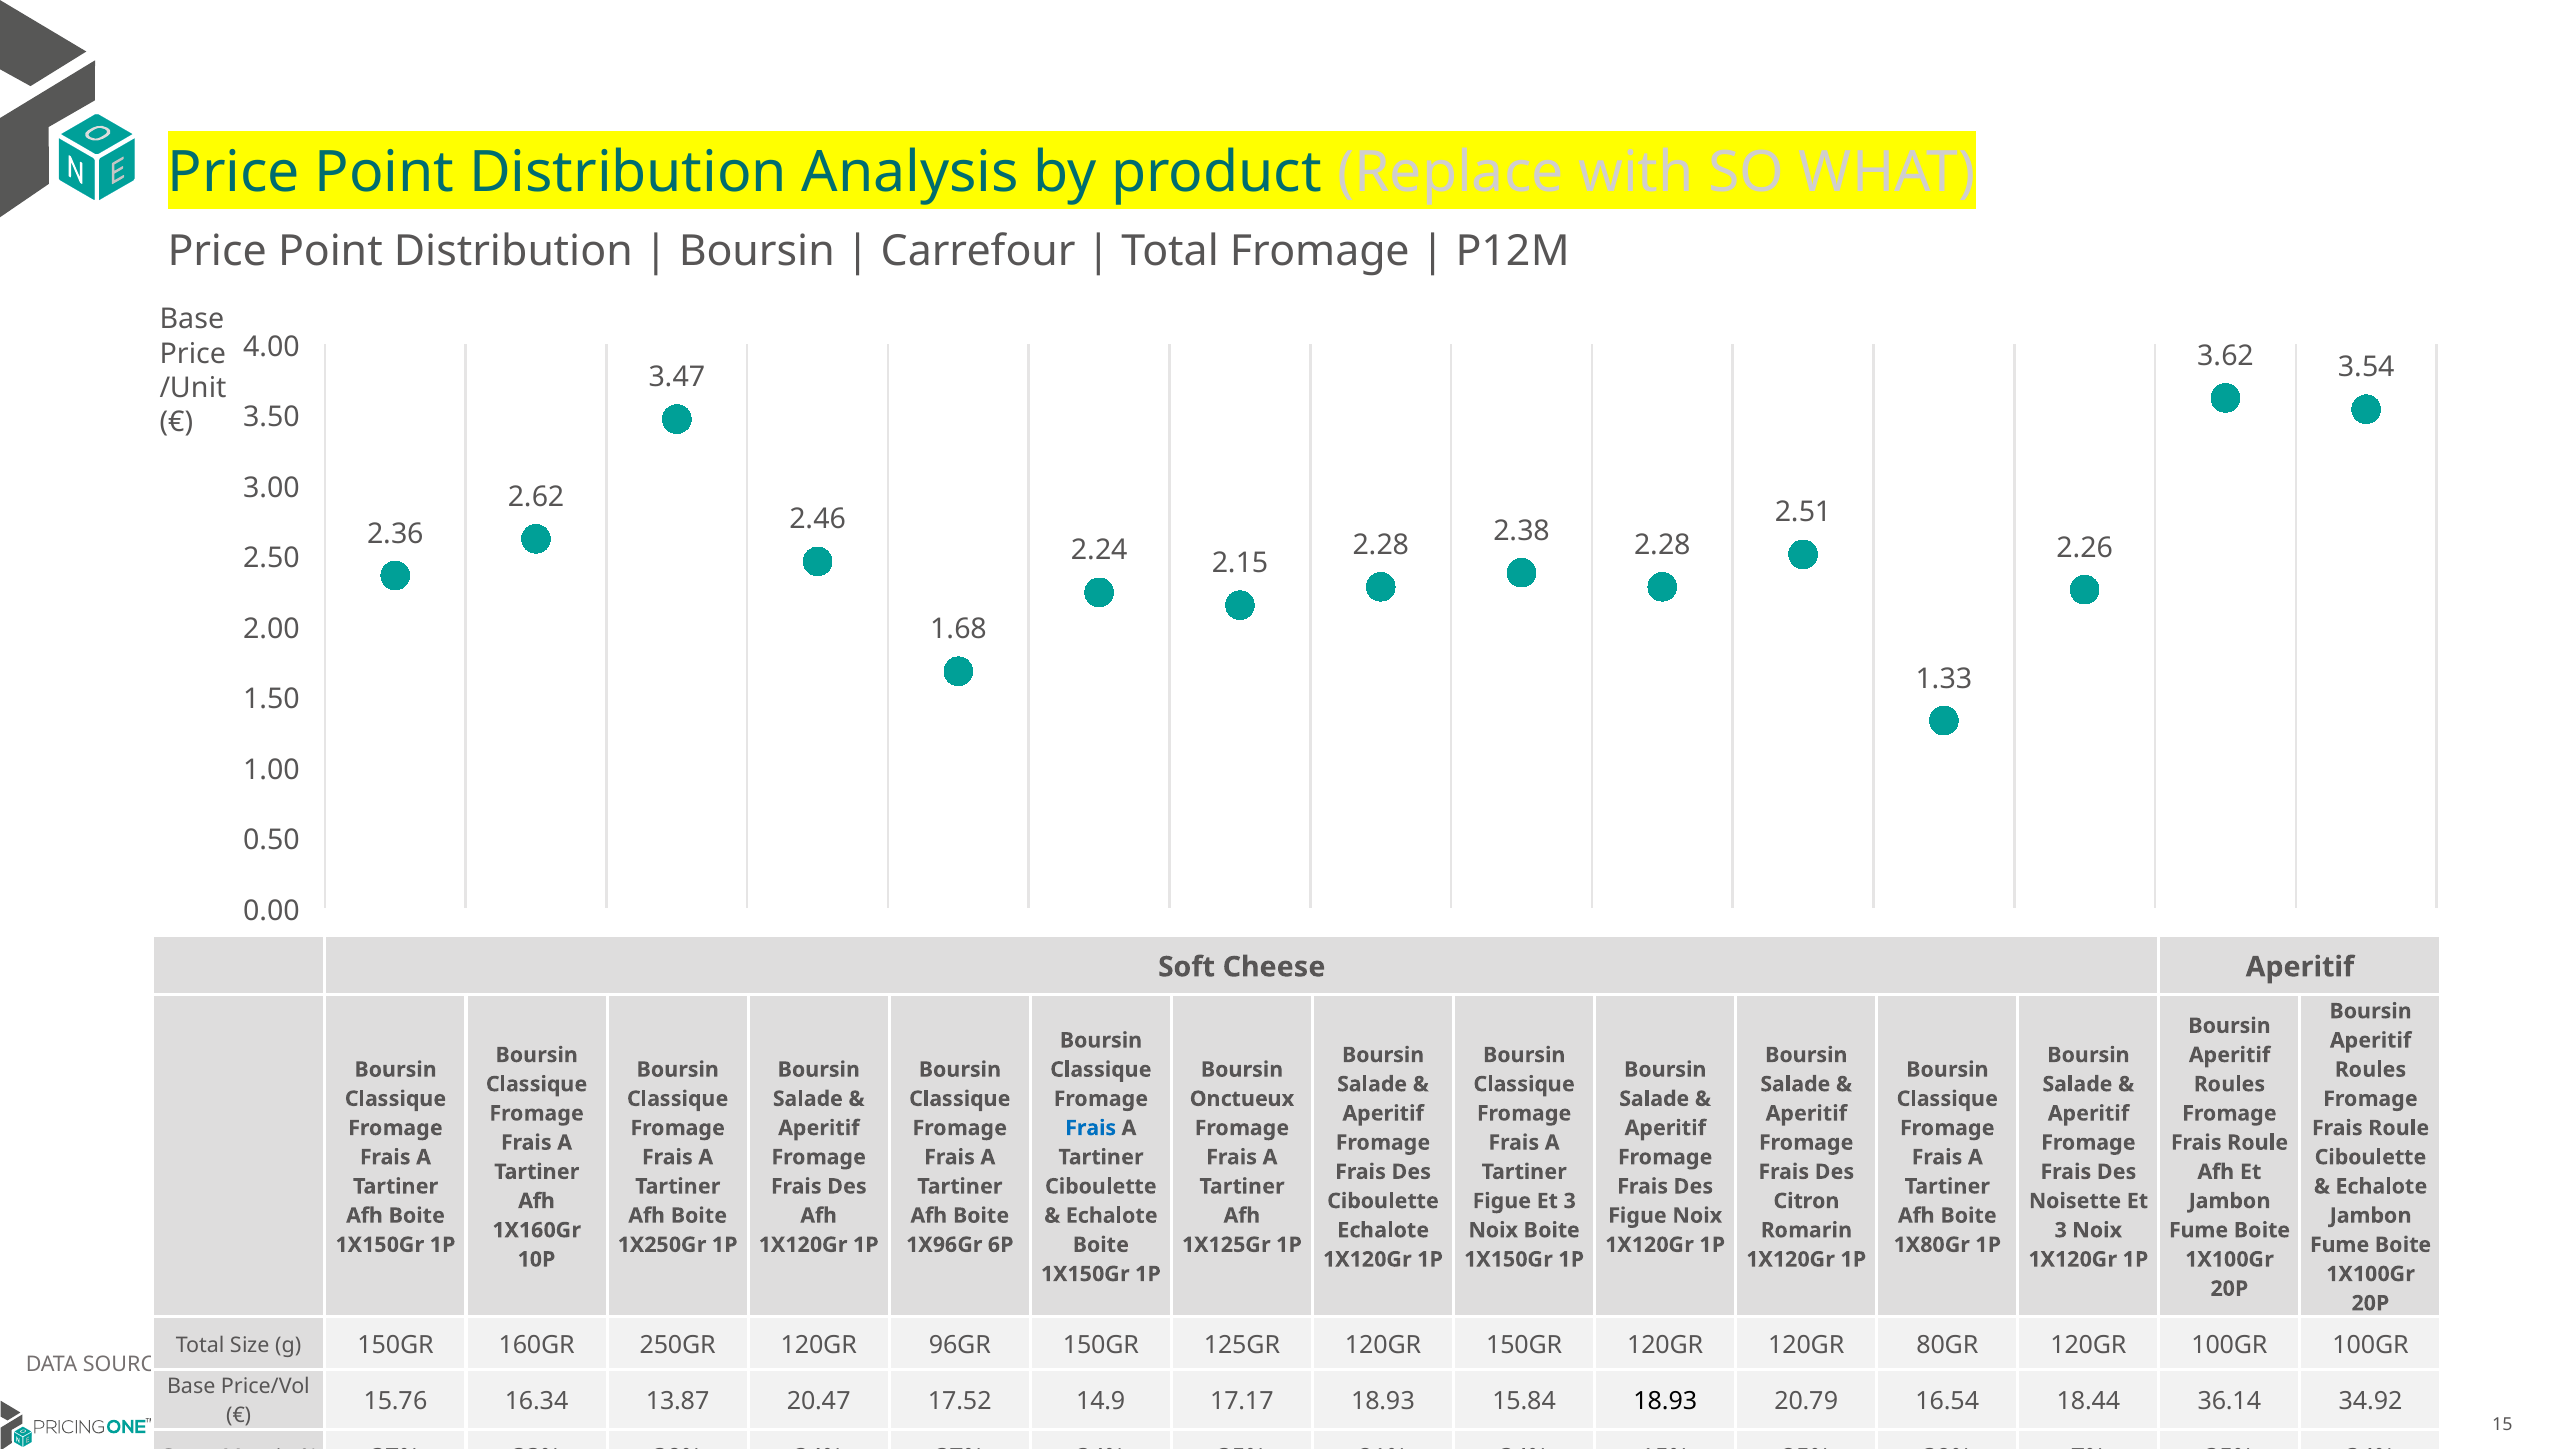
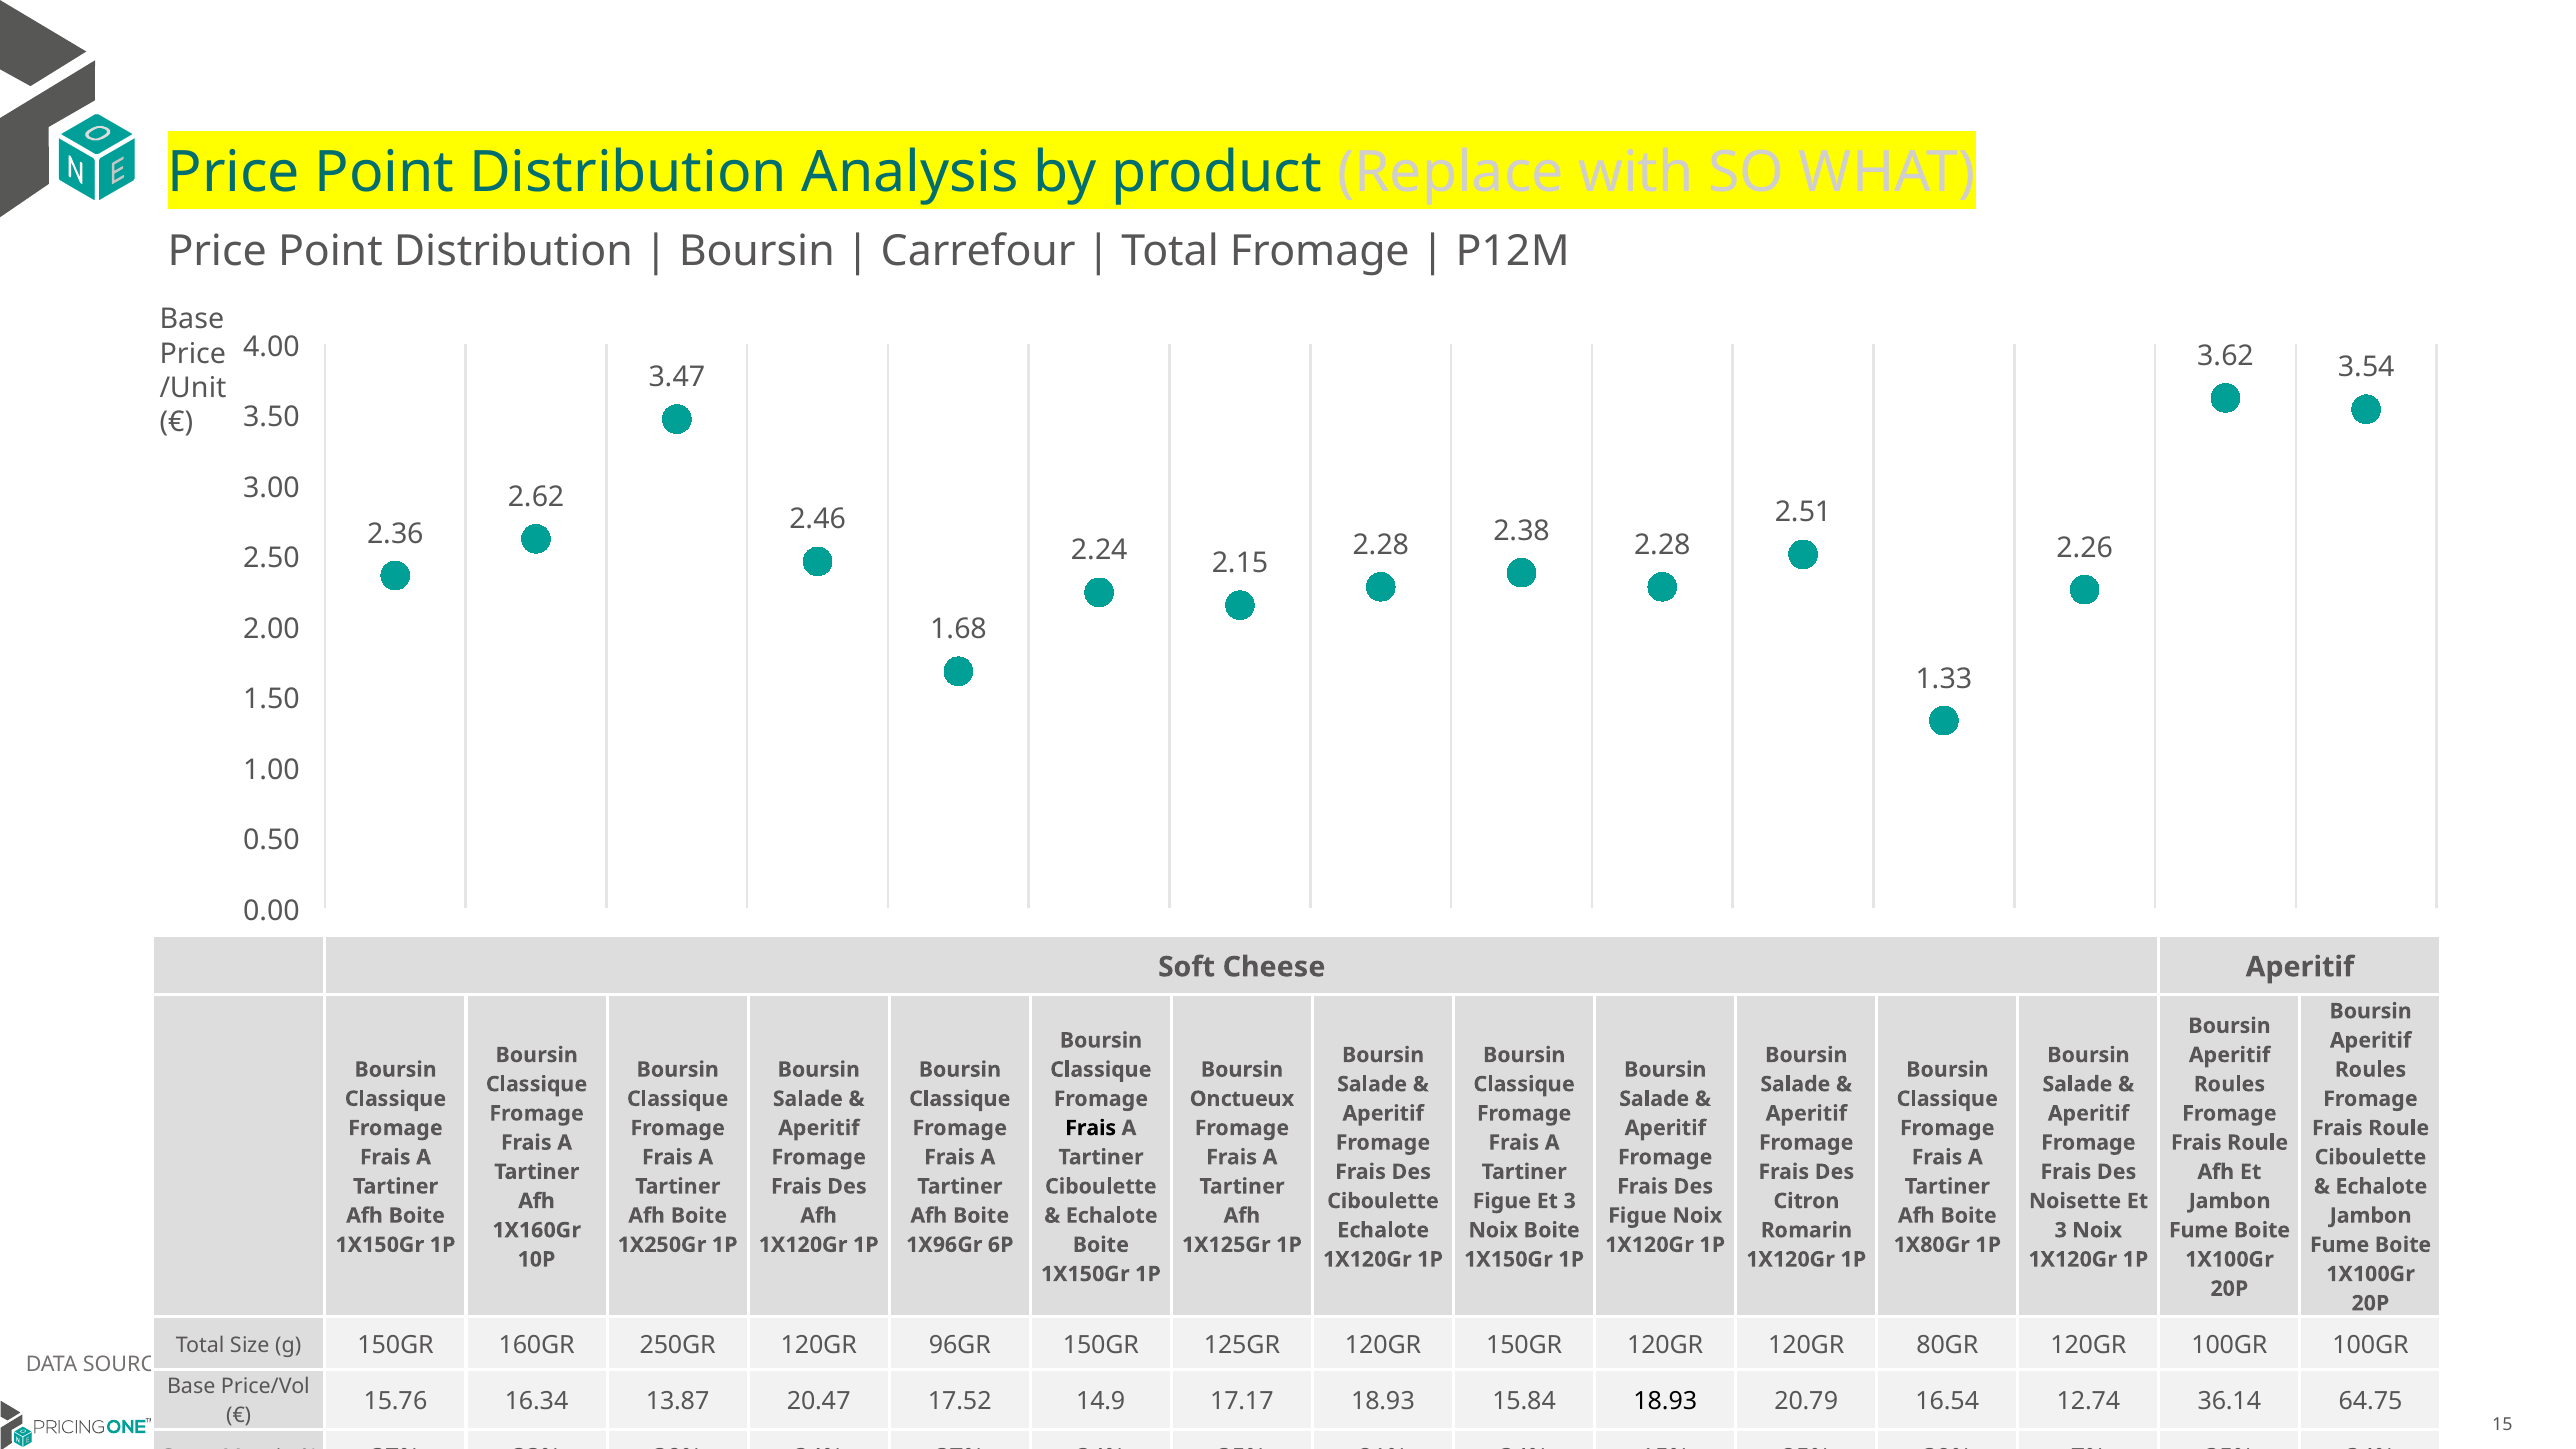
Frais colour: blue -> black (1091, 1128)
18.44: 18.44 -> 12.74 (2088, 1402)
34.92: 34.92 -> 64.75 (2371, 1402)
